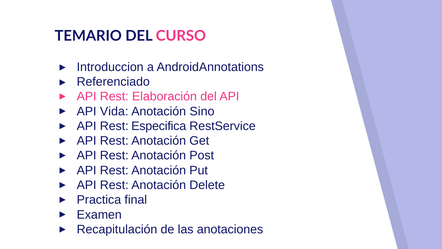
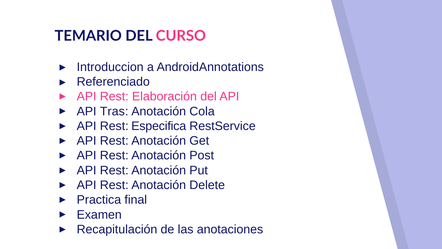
Vida: Vida -> Tras (114, 111)
Sino: Sino -> Cola (202, 111)
